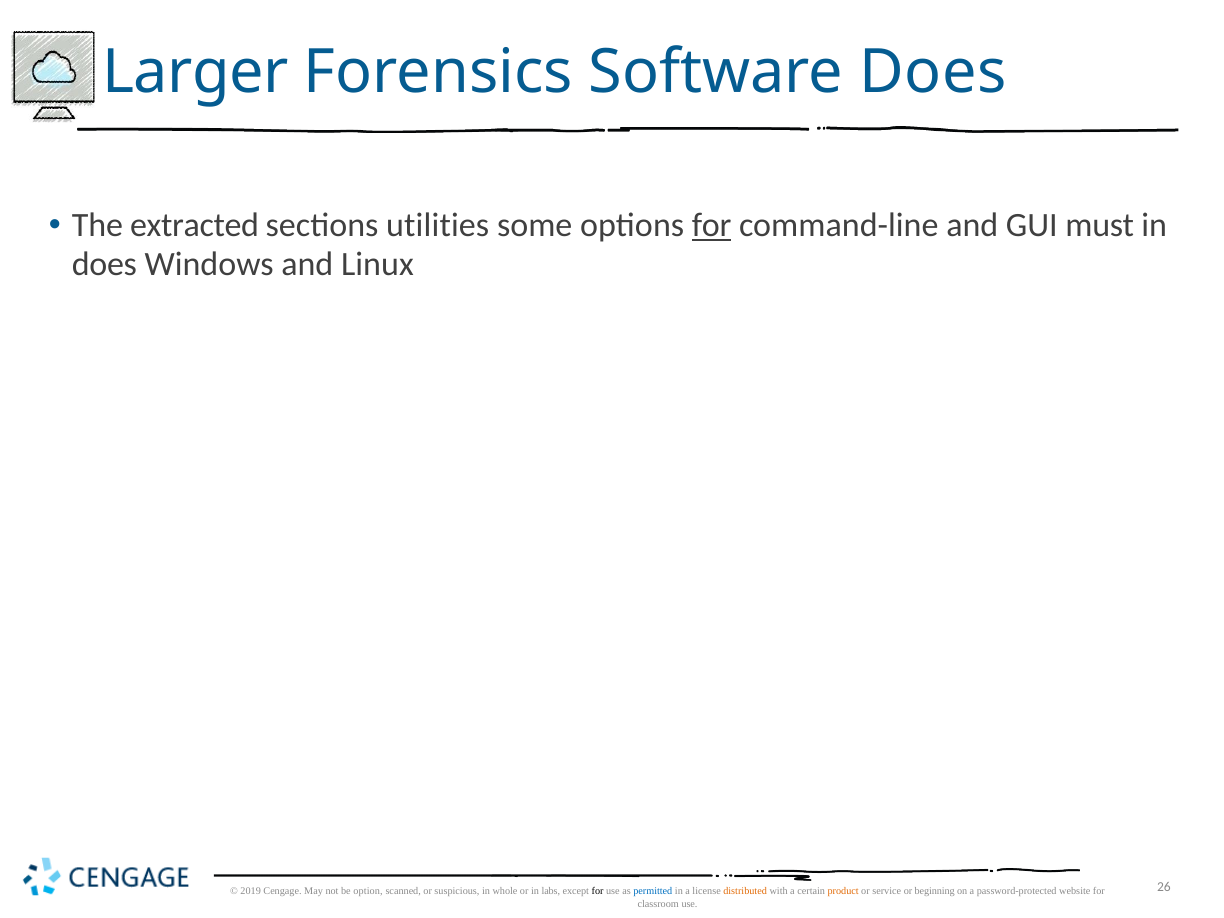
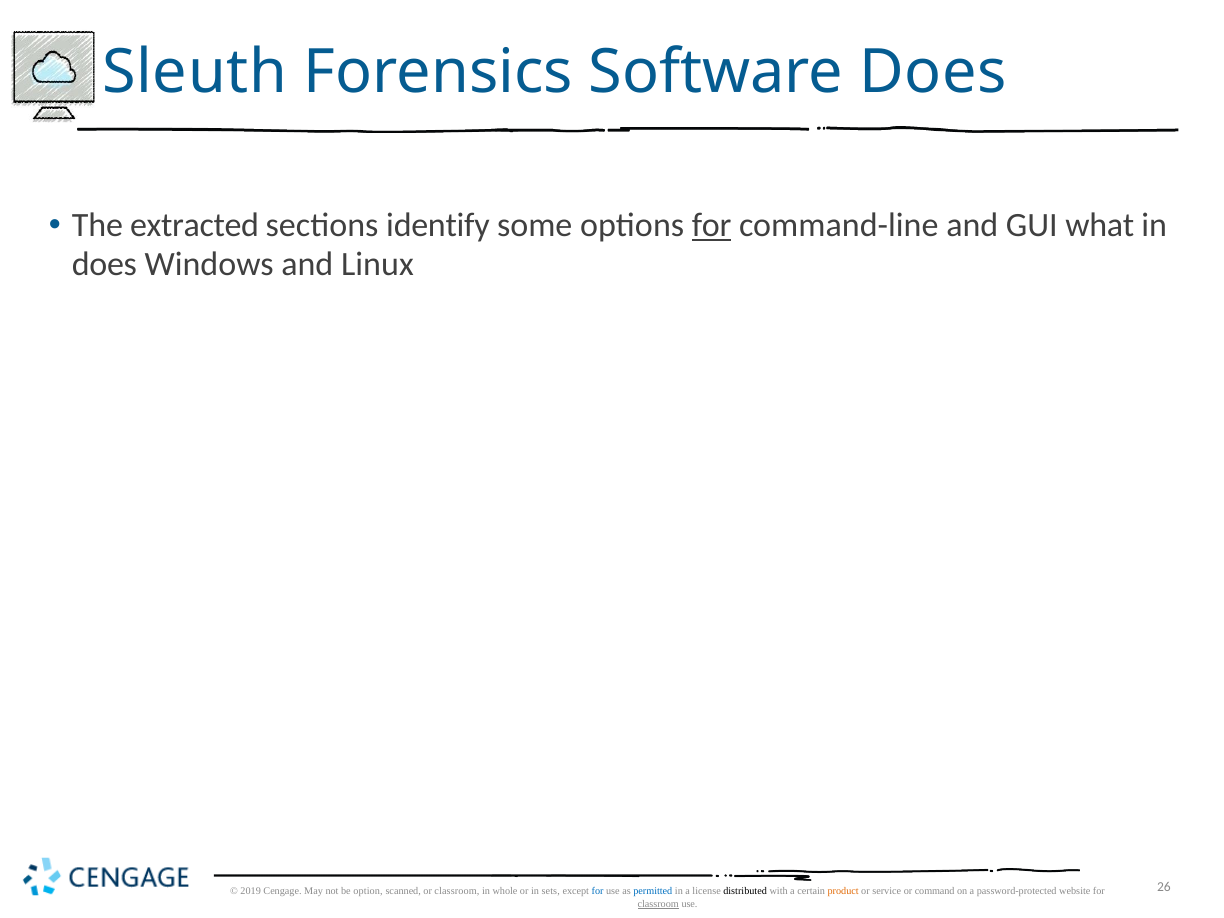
Larger: Larger -> Sleuth (195, 73)
utilities: utilities -> identify (438, 226)
must: must -> what (1100, 226)
or suspicious: suspicious -> classroom (457, 892)
labs: labs -> sets (551, 892)
for colour: black -> blue (598, 892)
distributed colour: orange -> black (745, 892)
beginning: beginning -> command (935, 892)
classroom underline: none -> present (658, 904)
